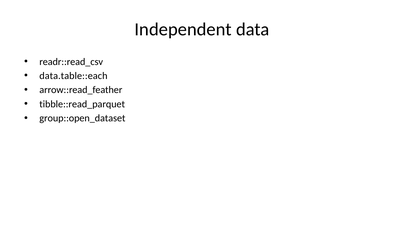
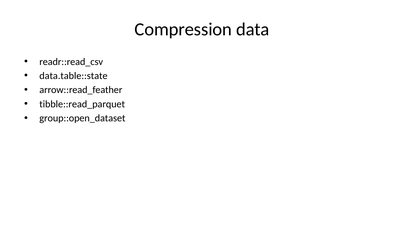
Independent: Independent -> Compression (183, 29)
data.table::each: data.table::each -> data.table::state (73, 76)
